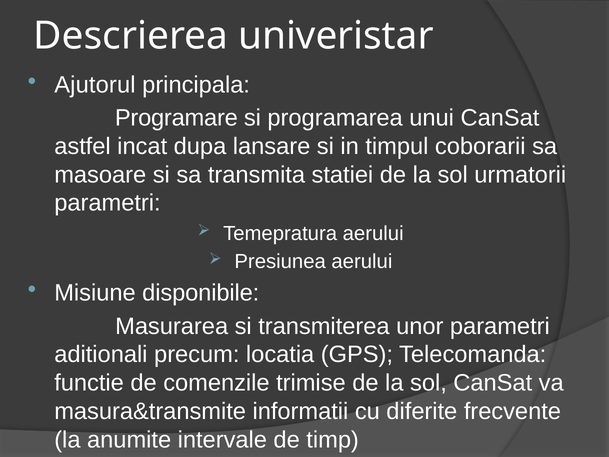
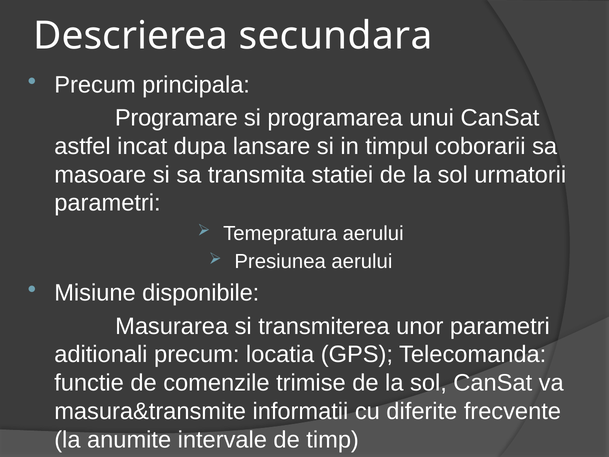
univeristar: univeristar -> secundara (336, 36)
Ajutorul: Ajutorul -> Precum (95, 85)
